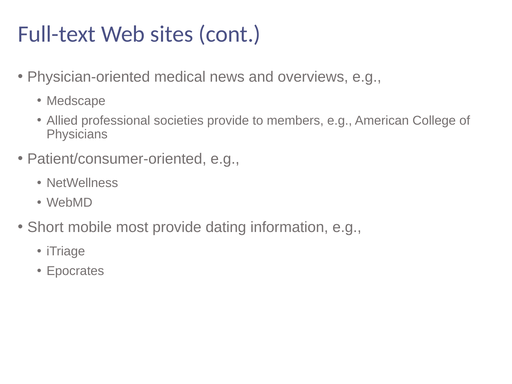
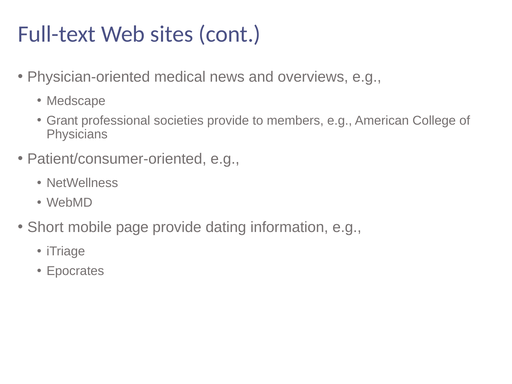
Allied: Allied -> Grant (62, 121)
most: most -> page (132, 227)
